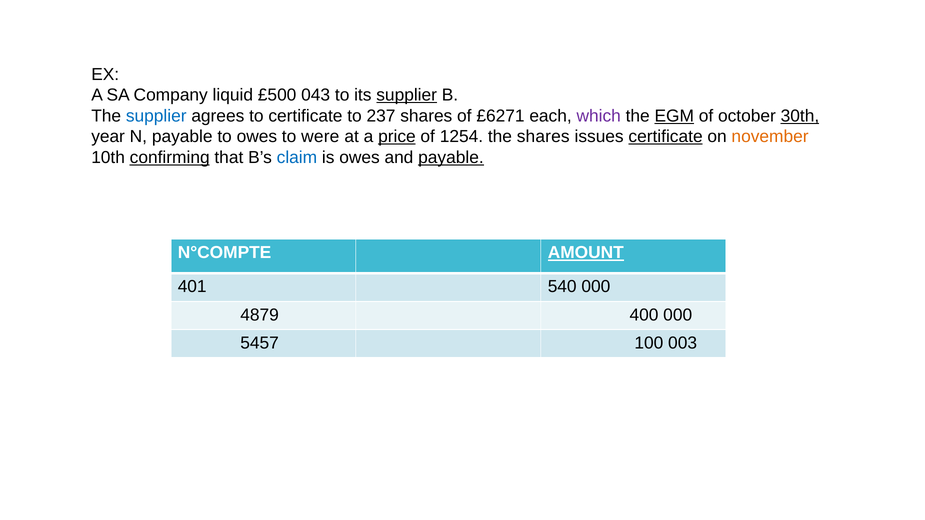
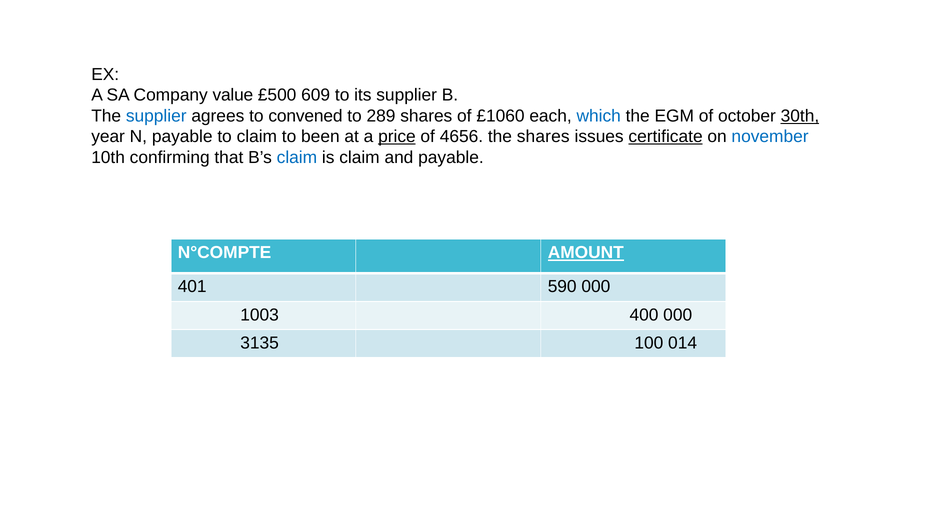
liquid: liquid -> value (233, 95)
043: 043 -> 609 (316, 95)
supplier underline: present -> none (407, 95)
to certificate: certificate -> convened (306, 116)
237: 237 -> 289 (381, 116)
£6271: £6271 -> £1060 (500, 116)
which colour: purple -> blue (599, 116)
EGM underline: present -> none (674, 116)
to owes: owes -> claim (257, 137)
were: were -> been (320, 137)
1254: 1254 -> 4656 (461, 137)
november colour: orange -> blue (770, 137)
confirming underline: present -> none (170, 158)
is owes: owes -> claim (359, 158)
payable underline: present -> none (451, 158)
540: 540 -> 590 (562, 287)
4879: 4879 -> 1003 (260, 315)
5457: 5457 -> 3135 (260, 343)
003: 003 -> 014 (683, 343)
